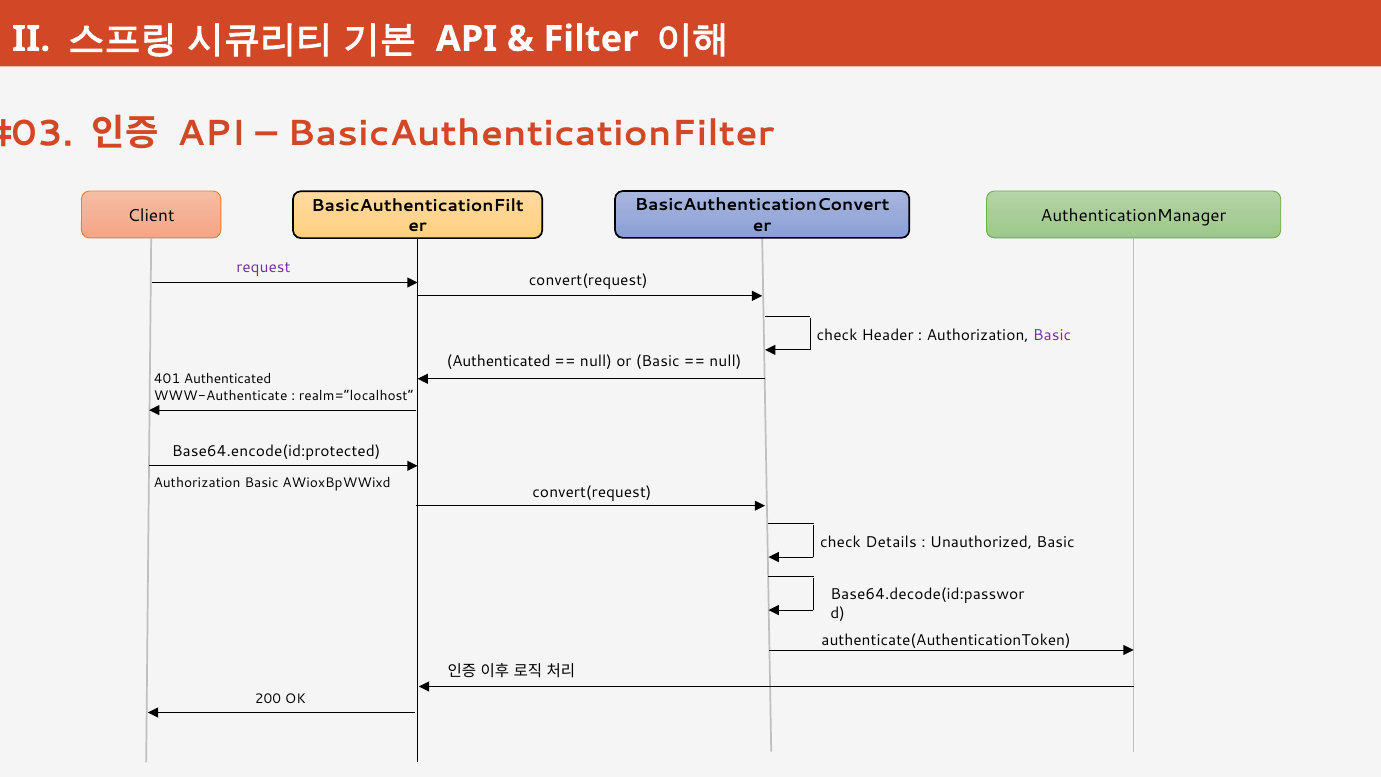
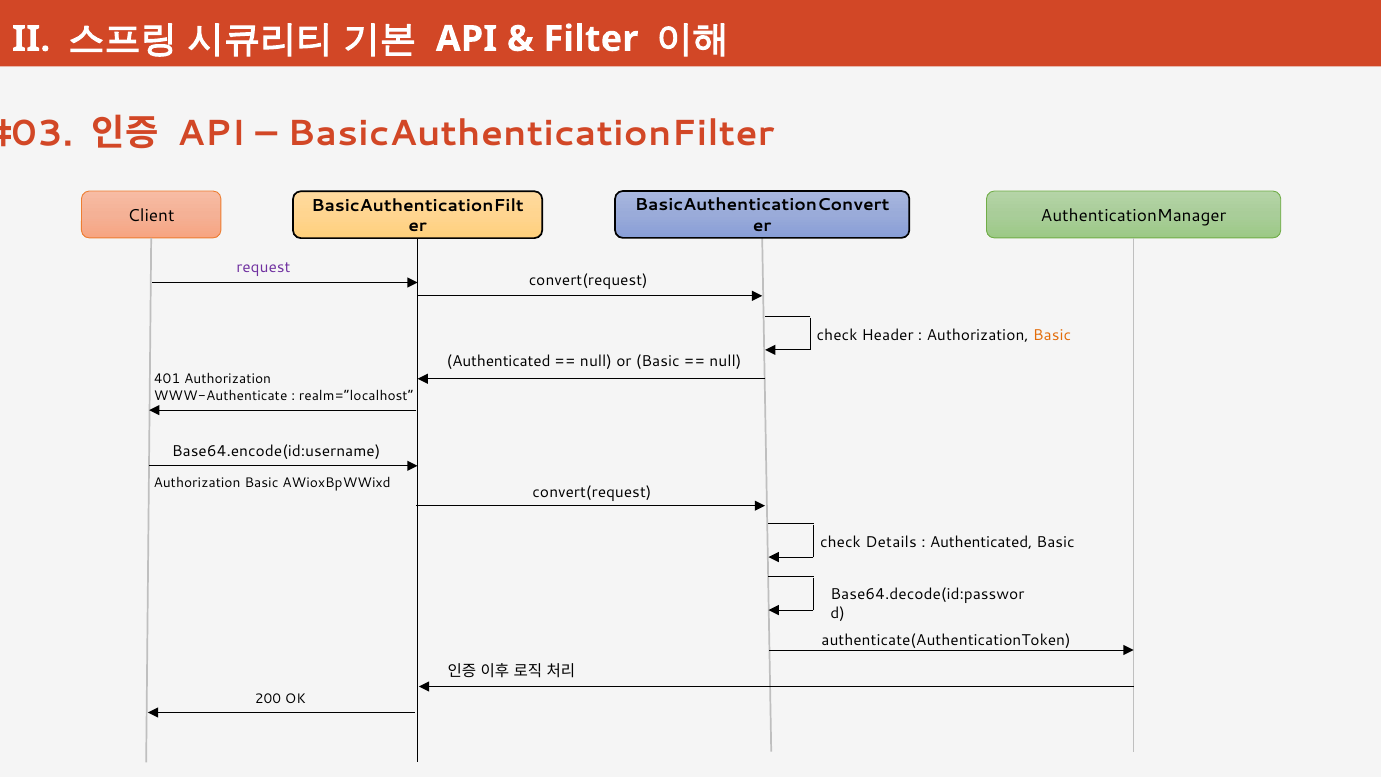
Basic colour: purple -> orange (1052, 335)
401 Authenticated: Authenticated -> Authorization (228, 379)
Base64.encode(id:protected: Base64.encode(id:protected -> Base64.encode(id:username (276, 452)
Unauthorized: Unauthorized -> Authenticated (981, 543)
